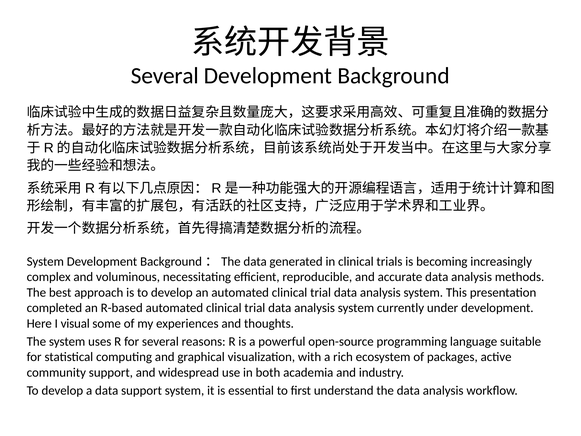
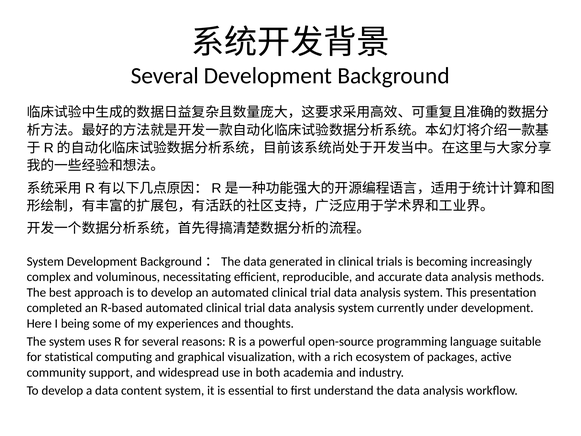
visual: visual -> being (75, 323)
data support: support -> content (141, 390)
